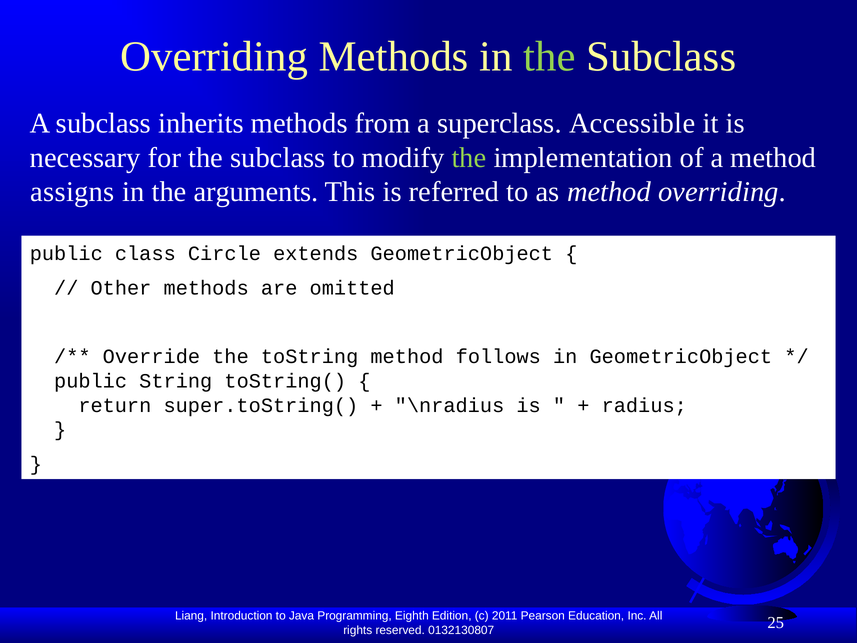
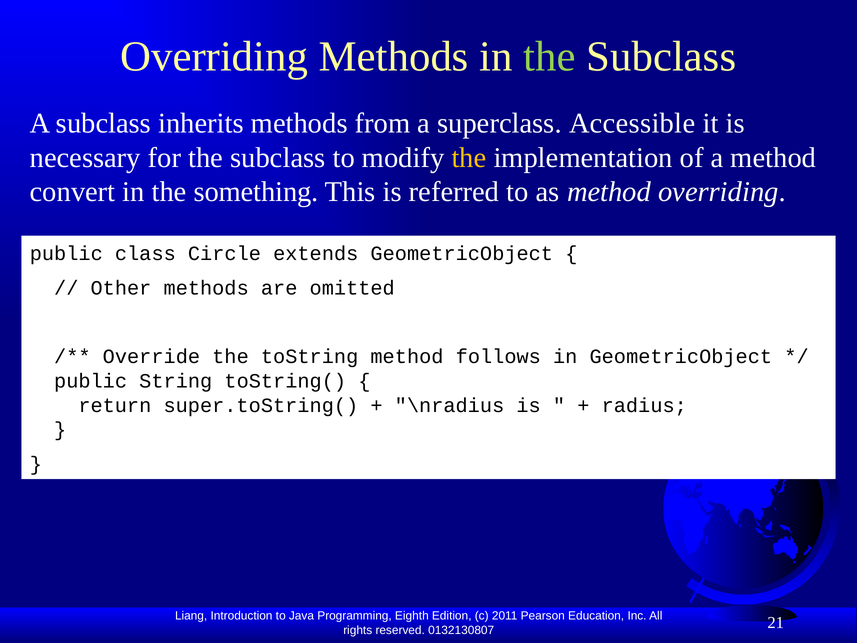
the colour: light green -> yellow (469, 158)
assigns: assigns -> convert (73, 192)
arguments: arguments -> something (256, 192)
25: 25 -> 21 (776, 622)
